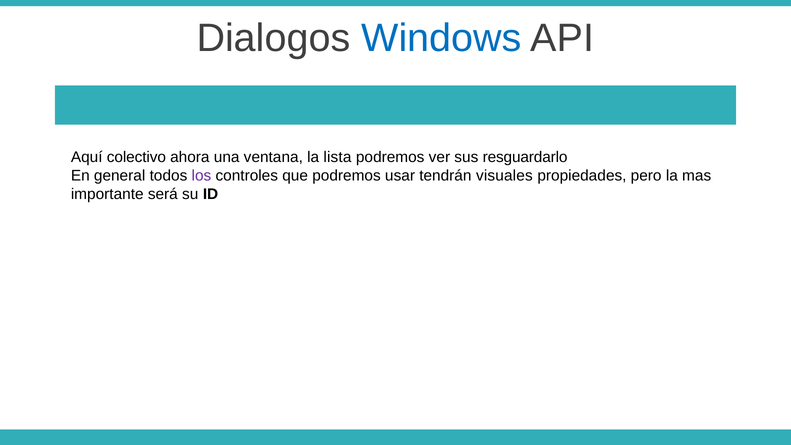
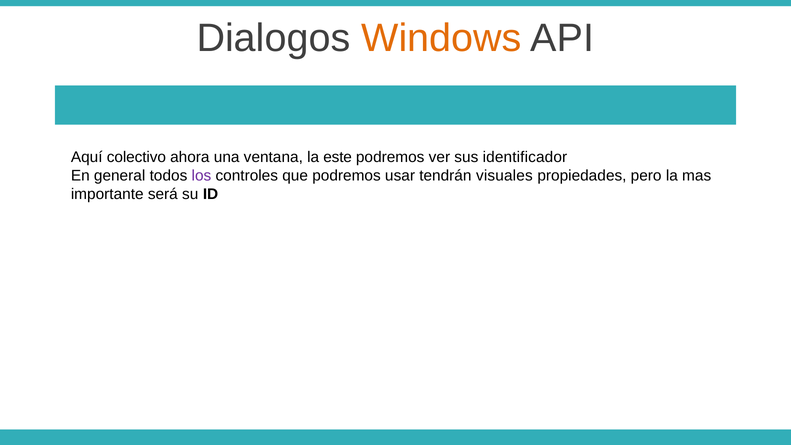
Windows colour: blue -> orange (441, 38)
lista: lista -> este (338, 157)
resguardarlo: resguardarlo -> identificador (525, 157)
